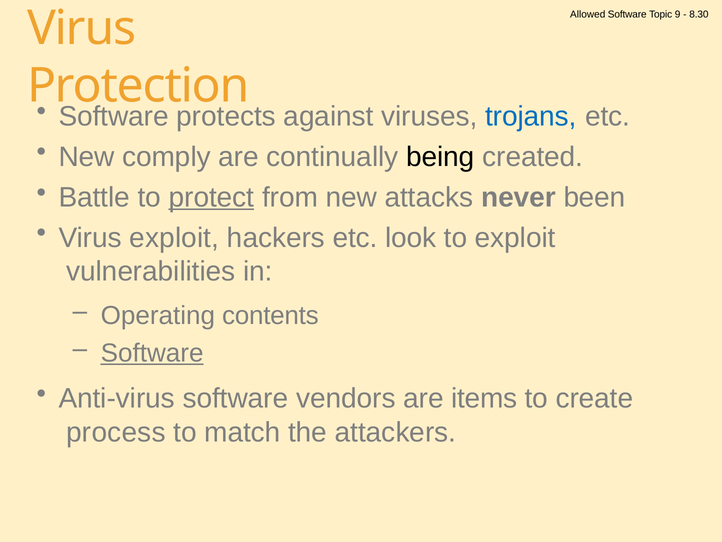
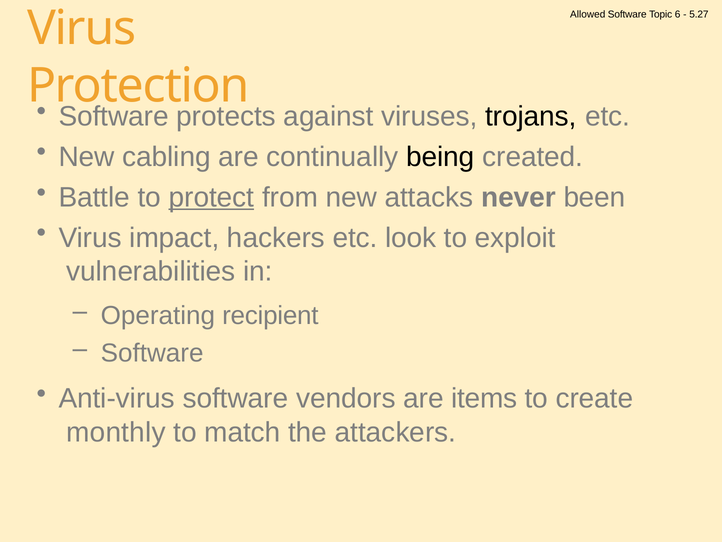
9: 9 -> 6 (678, 14)
8.30: 8.30 -> 5.27 (699, 14)
trojans colour: blue -> black (531, 116)
comply: comply -> cabling (166, 157)
Virus exploit: exploit -> impact (174, 238)
contents: contents -> recipient (270, 315)
Software underline: present -> none (152, 353)
process: process -> monthly (116, 432)
